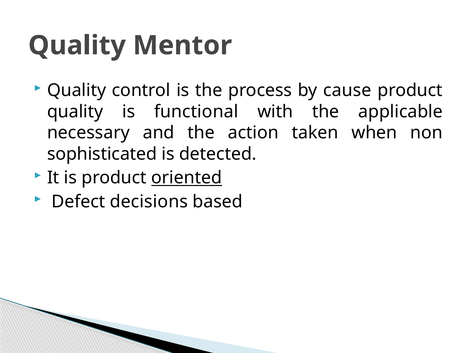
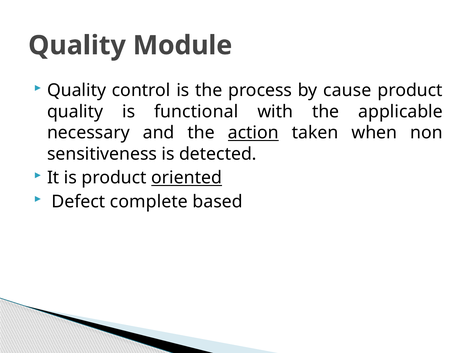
Mentor: Mentor -> Module (183, 45)
action underline: none -> present (253, 133)
sophisticated: sophisticated -> sensitiveness (102, 154)
decisions: decisions -> complete (149, 202)
